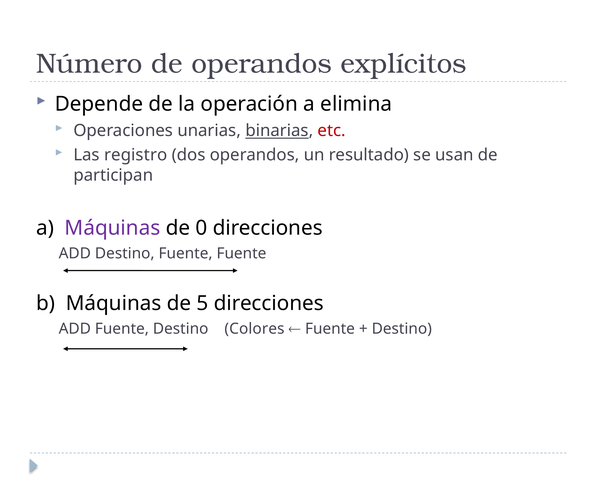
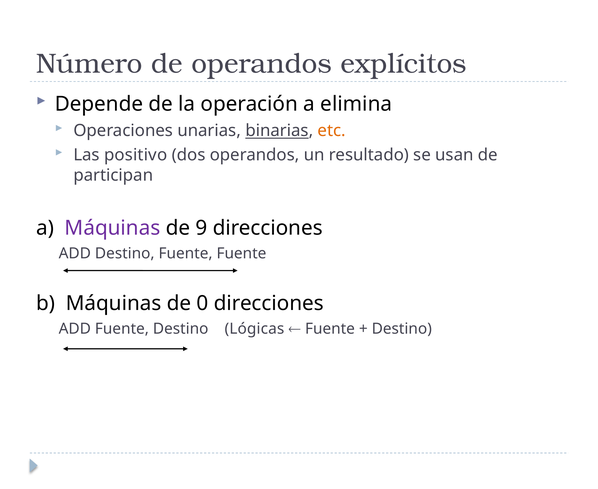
etc colour: red -> orange (332, 131)
registro: registro -> positivo (136, 155)
0: 0 -> 9 (201, 228)
5: 5 -> 0 (202, 304)
Colores: Colores -> Lógicas (254, 329)
